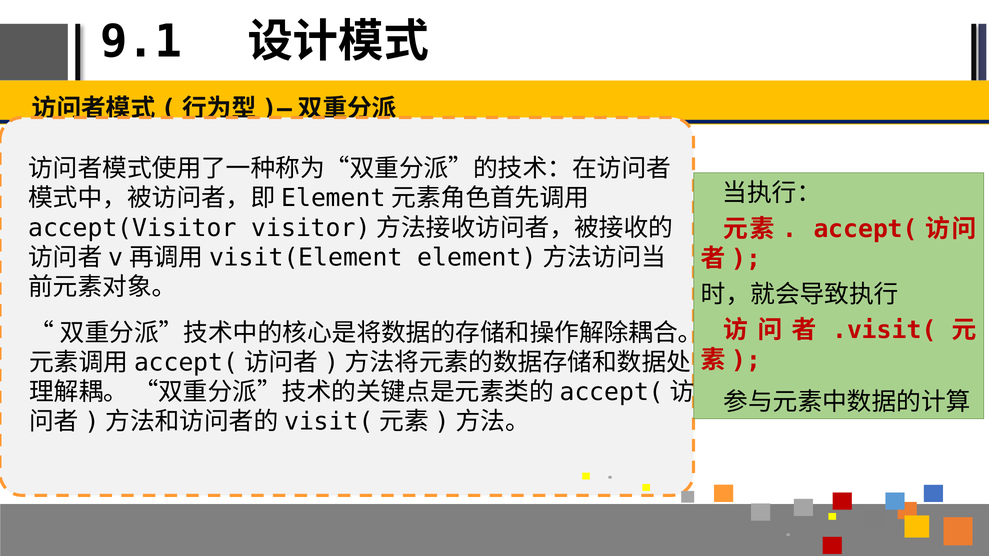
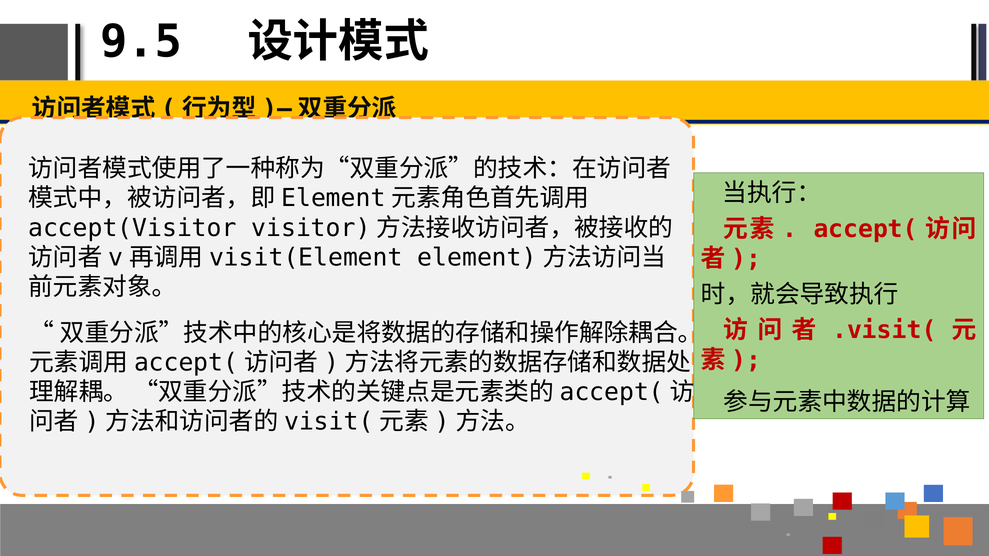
9.1: 9.1 -> 9.5 (141, 42)
